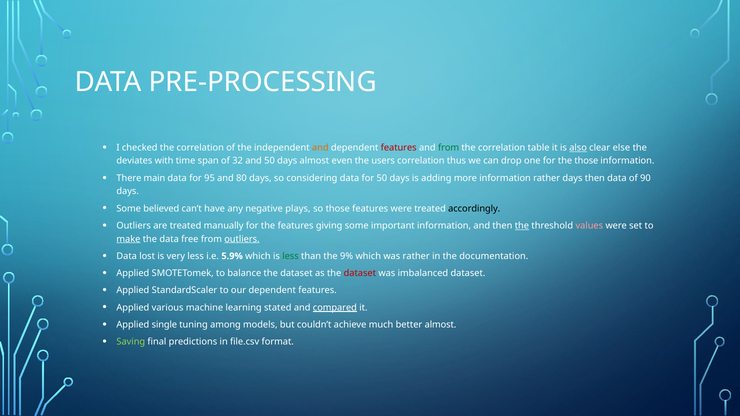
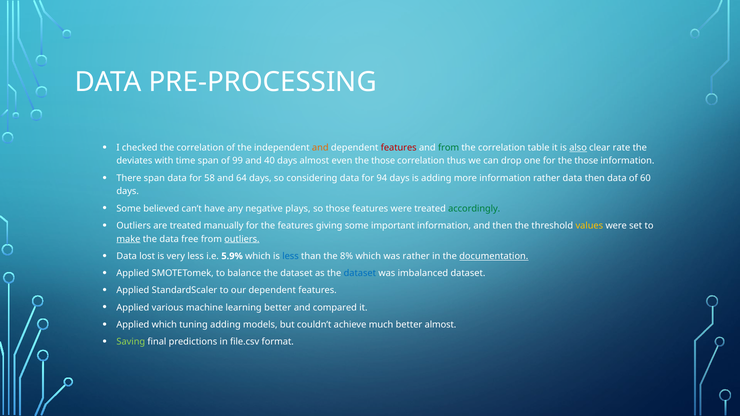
else: else -> rate (621, 148)
32: 32 -> 99 (238, 161)
and 50: 50 -> 40 (270, 161)
users: users -> those (383, 161)
There main: main -> span (154, 178)
95: 95 -> 58 (210, 178)
80: 80 -> 64 (241, 178)
for 50: 50 -> 94 (382, 178)
rather days: days -> data (572, 178)
90: 90 -> 60 (645, 178)
accordingly colour: black -> green (474, 209)
the underline: present -> none (522, 226)
values colour: pink -> yellow (589, 226)
less colour: green -> blue (290, 256)
9%: 9% -> 8% (347, 256)
documentation underline: none -> present (494, 256)
dataset colour: red -> blue (360, 273)
learning stated: stated -> better (278, 308)
compared underline: present -> none (335, 308)
Applied single: single -> which (164, 325)
tuning among: among -> adding (225, 325)
